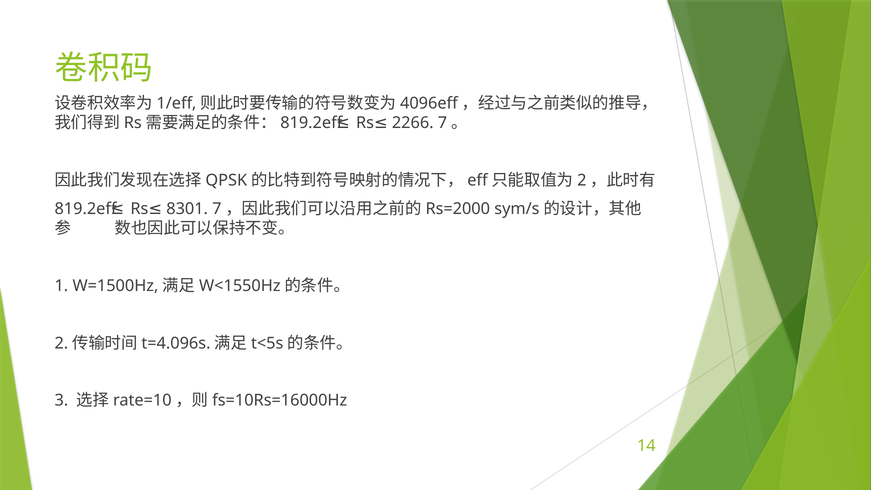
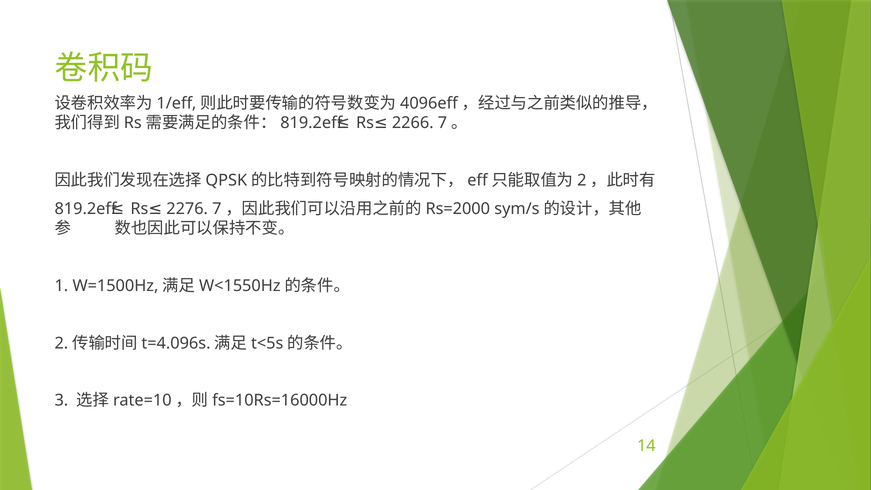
8301: 8301 -> 2276 (187, 209)
